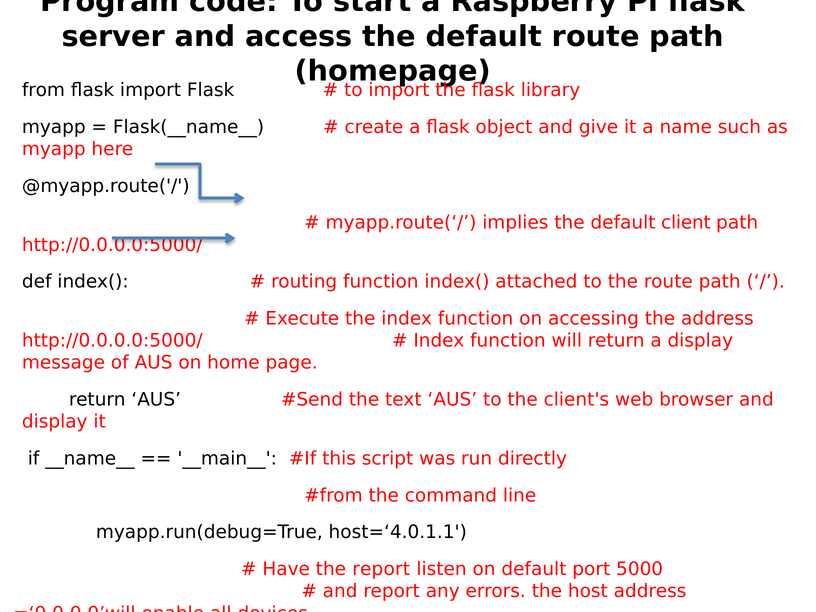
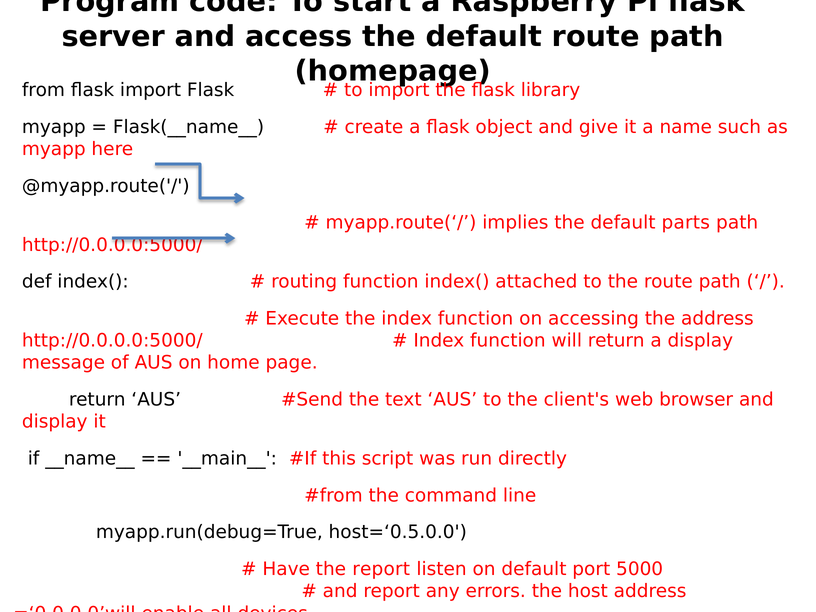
client: client -> parts (686, 223)
host=‘4.0.1.1: host=‘4.0.1.1 -> host=‘0.5.0.0 (398, 532)
